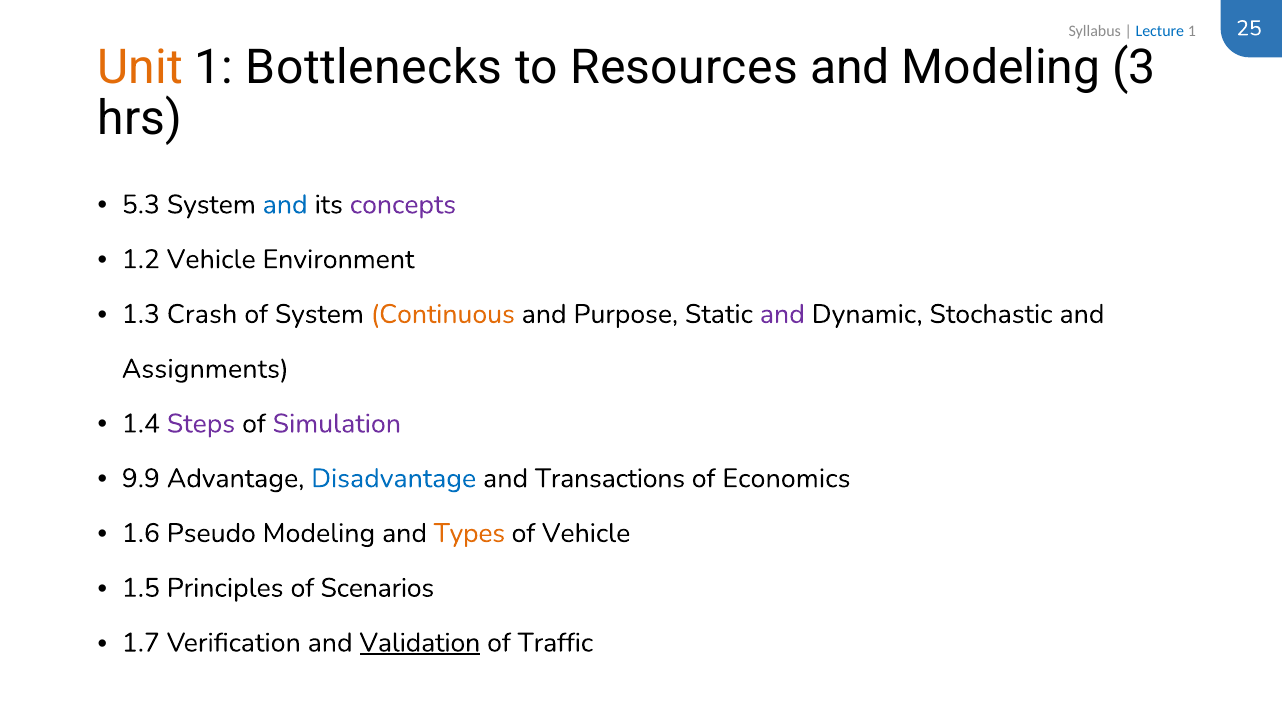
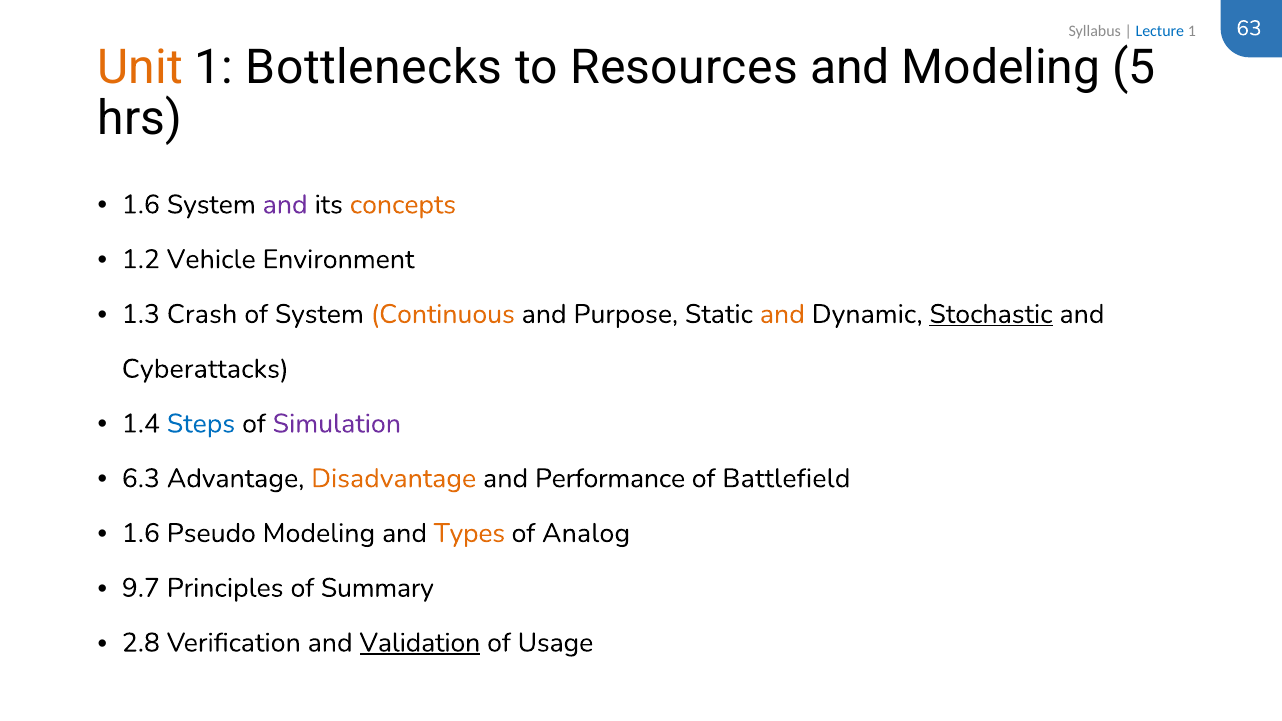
25: 25 -> 63 (1249, 28)
3: 3 -> 5 (1134, 68)
5.3: 5.3 -> 1.6 (141, 205)
and colour: blue -> purple (285, 205)
concepts colour: purple -> orange (403, 205)
and colour: purple -> orange (782, 314)
Stochastic underline: none -> present (991, 314)
Assignments: Assignments -> Cyberattacks (205, 369)
Steps colour: purple -> blue (201, 424)
9.9: 9.9 -> 6.3 (141, 478)
Disadvantage colour: blue -> orange (394, 478)
Transactions: Transactions -> Performance (610, 478)
Economics: Economics -> Battlefield (786, 478)
of Vehicle: Vehicle -> Analog (586, 533)
1.5: 1.5 -> 9.7 (141, 588)
Scenarios: Scenarios -> Summary (377, 588)
1.7: 1.7 -> 2.8 (141, 643)
Traffic: Traffic -> Usage (555, 643)
